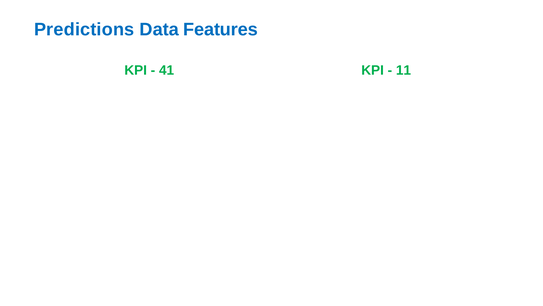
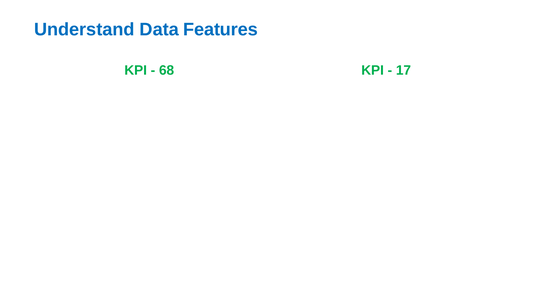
Predictions: Predictions -> Understand (84, 30)
41: 41 -> 68 (167, 70)
11: 11 -> 17 (403, 70)
